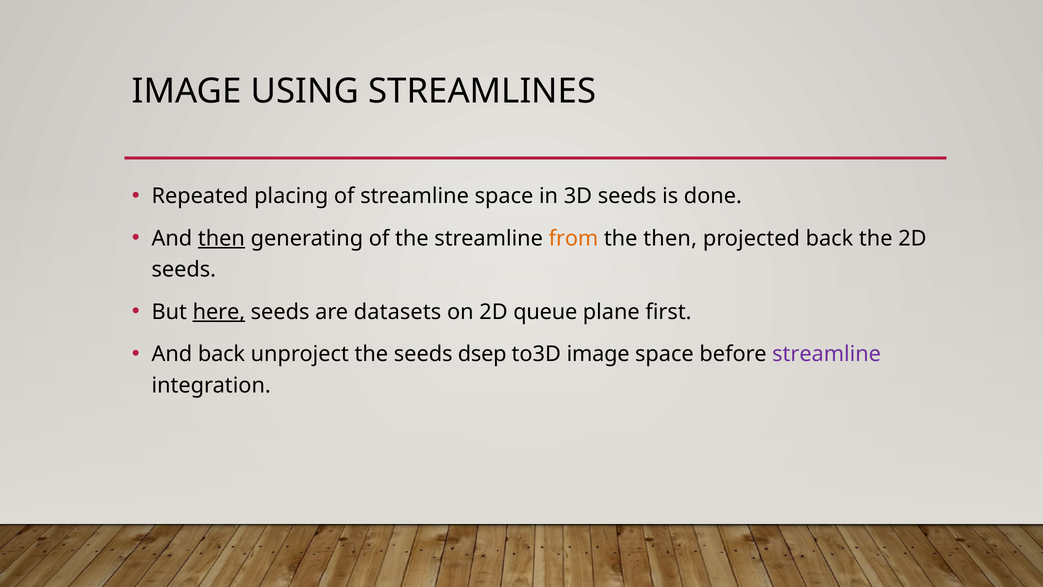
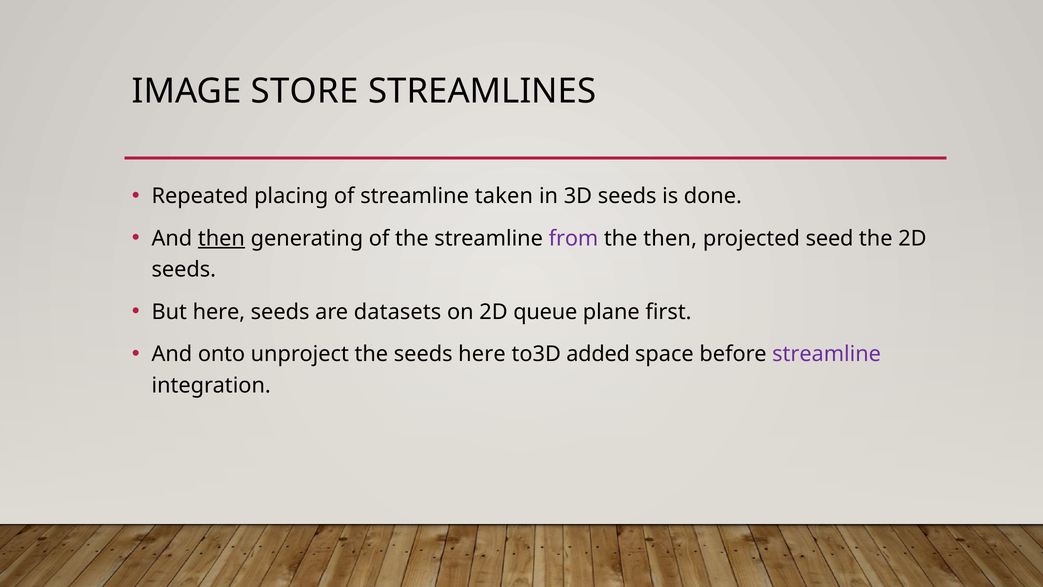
USING: USING -> STORE (305, 91)
streamline space: space -> taken (504, 196)
from colour: orange -> purple (573, 238)
projected back: back -> seed (830, 238)
here underline: present -> none (219, 312)
And back: back -> onto (222, 354)
seeds dsep: dsep -> here (482, 354)
to3D image: image -> added (598, 354)
